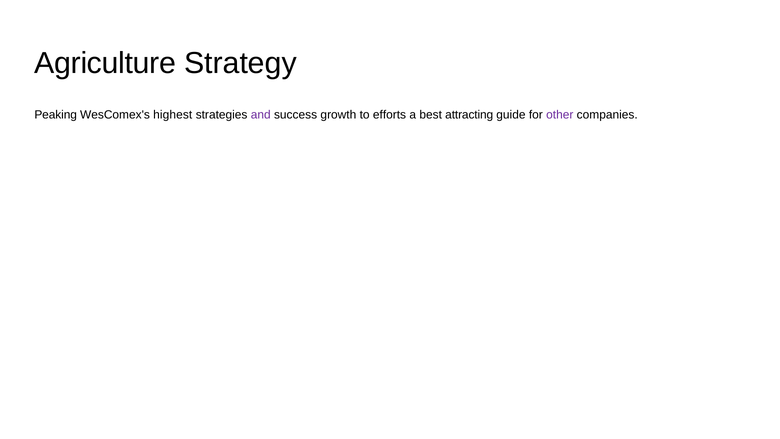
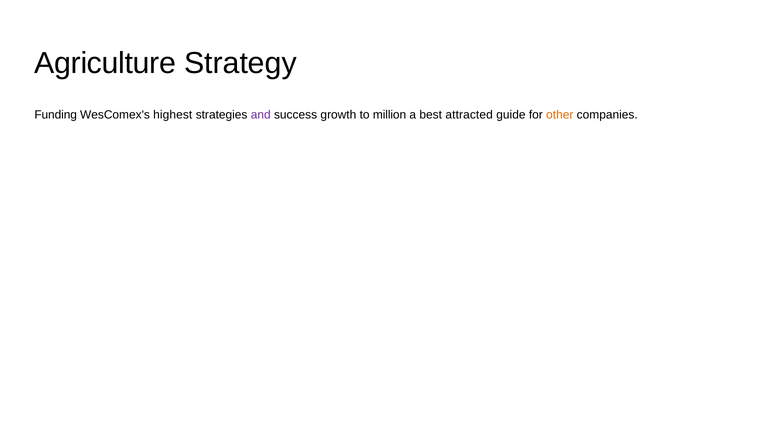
Peaking: Peaking -> Funding (56, 115)
efforts: efforts -> million (390, 115)
attracting: attracting -> attracted (469, 115)
other colour: purple -> orange (560, 115)
